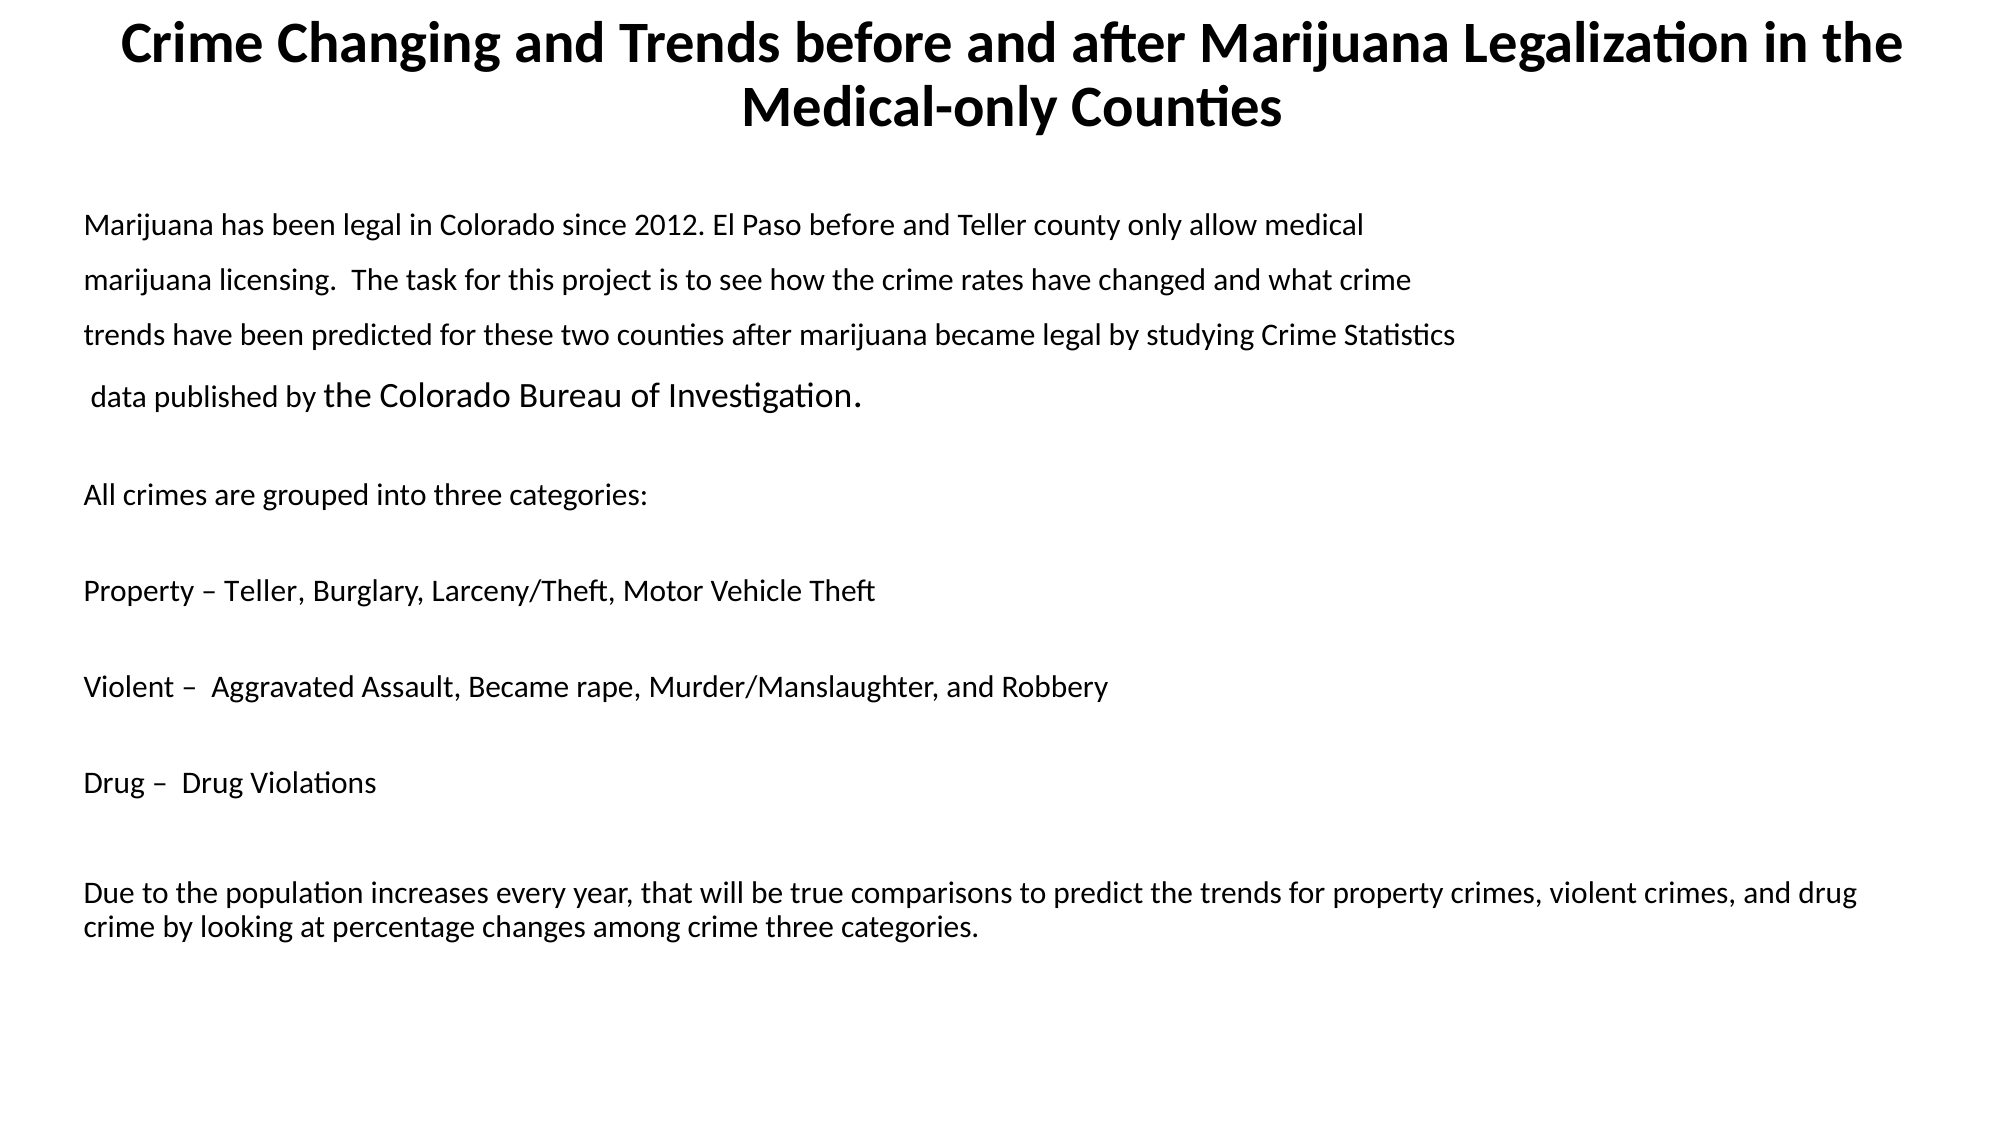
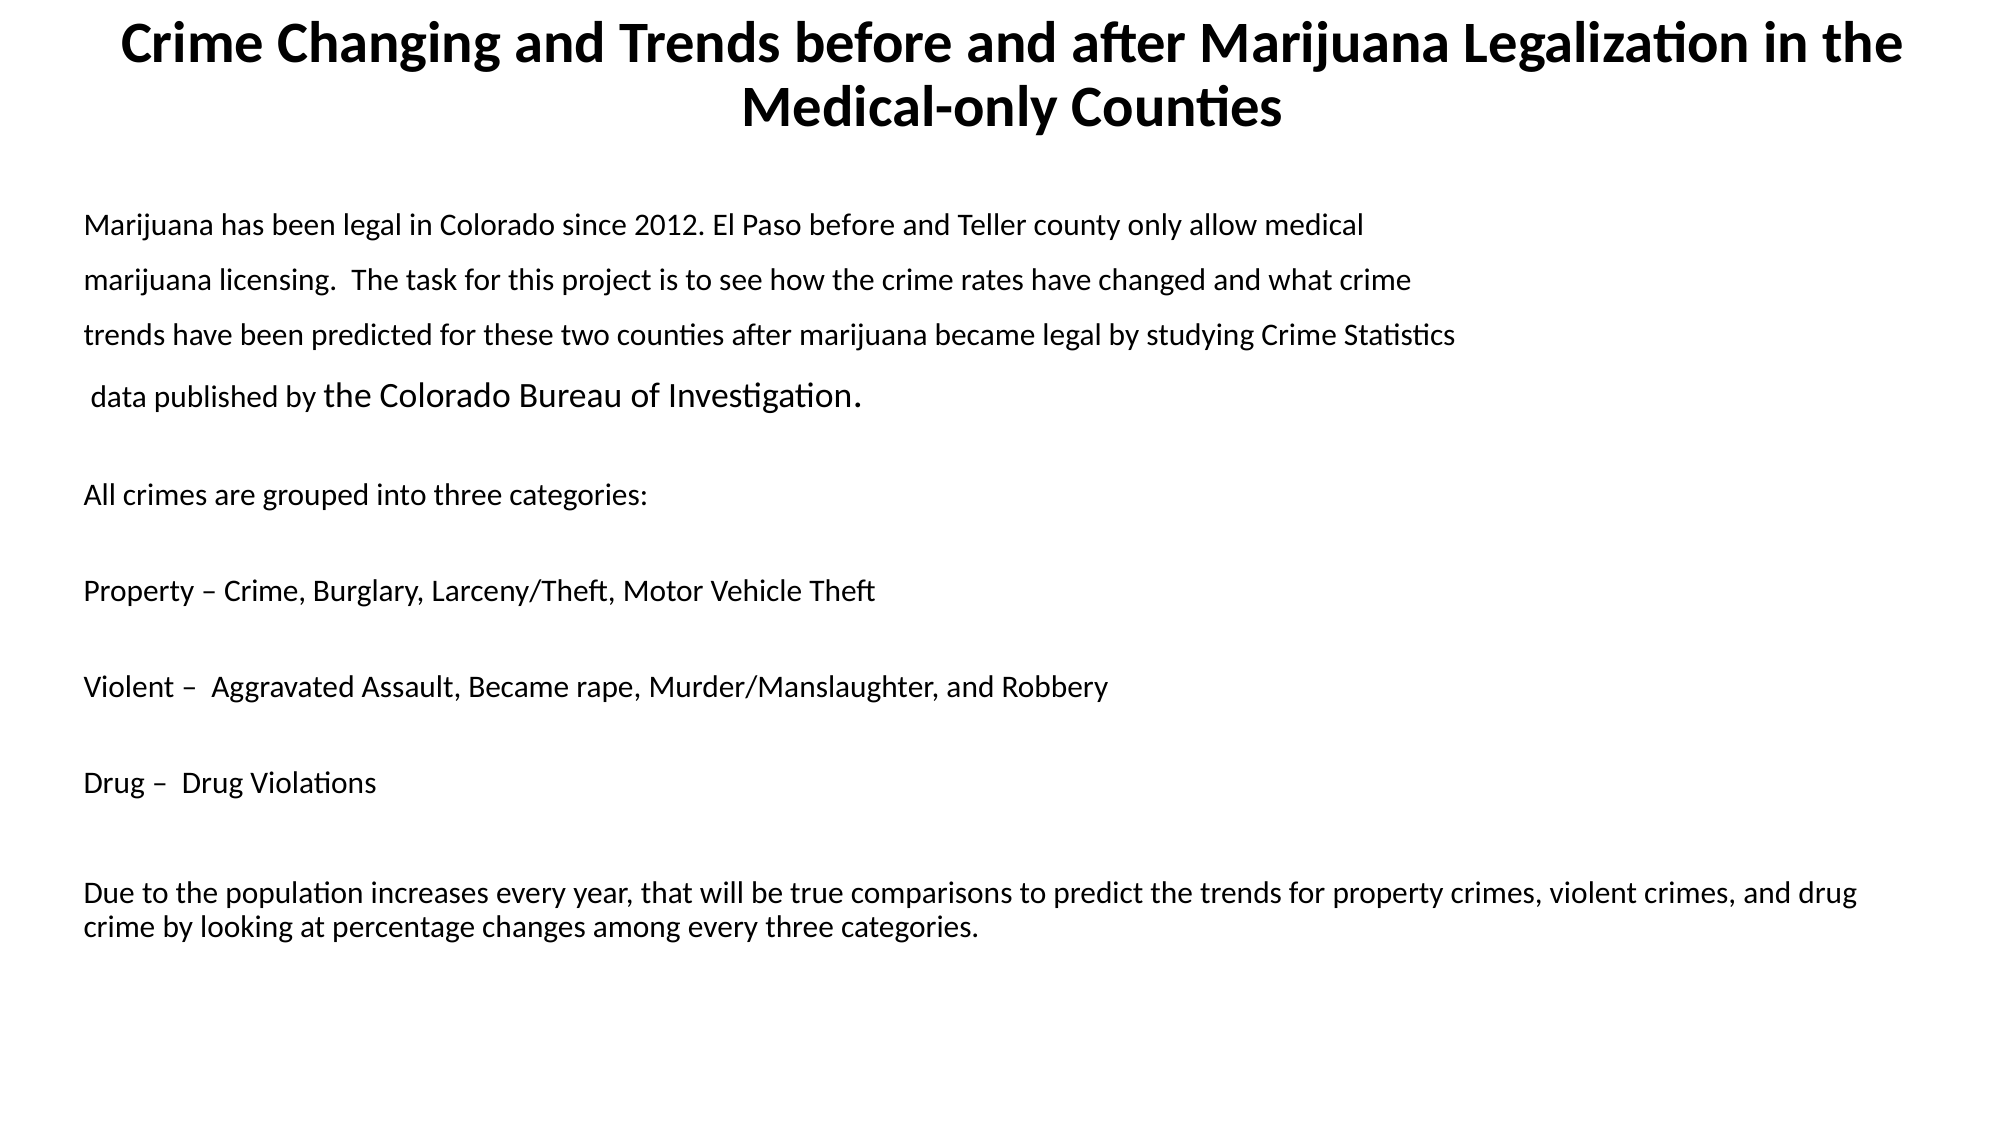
Teller: Teller -> Crime (265, 591)
among crime: crime -> every (723, 927)
